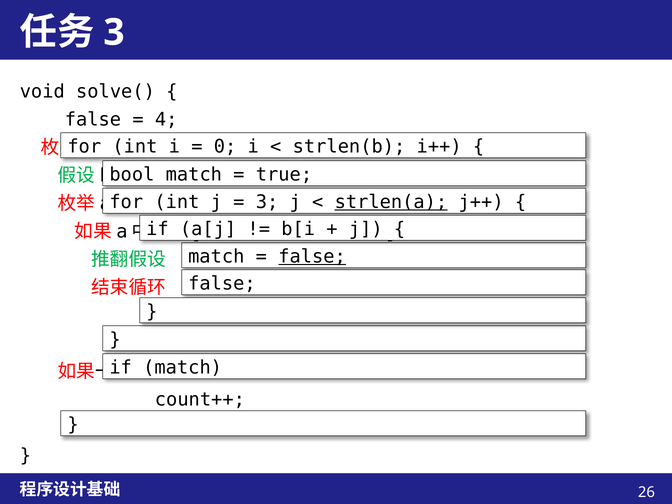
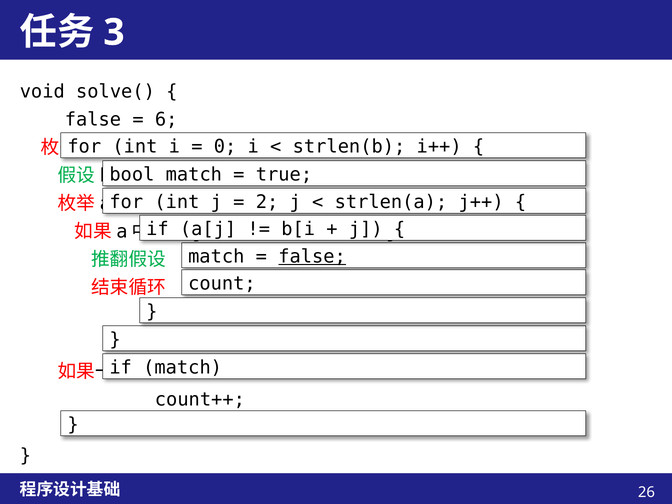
4: 4 -> 6 (166, 119)
3: 3 -> 2 (267, 202)
strlen(a underline: present -> none (391, 202)
false: false -> count (222, 284)
